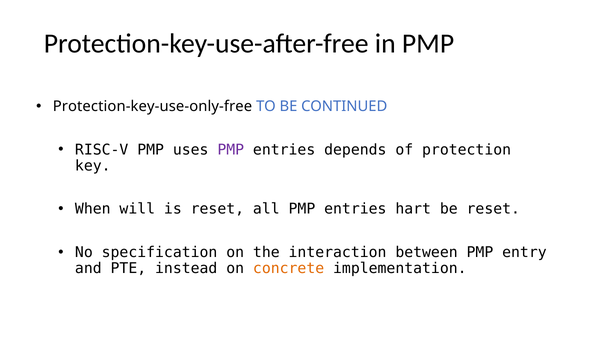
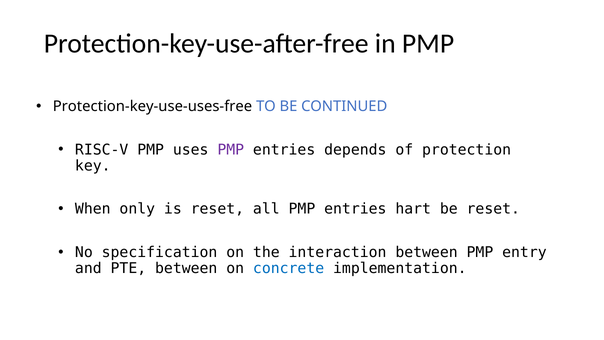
Protection-key-use-only-free: Protection-key-use-only-free -> Protection-key-use-uses-free (152, 106)
will: will -> only (137, 209)
PTE instead: instead -> between (186, 268)
concrete colour: orange -> blue (289, 268)
